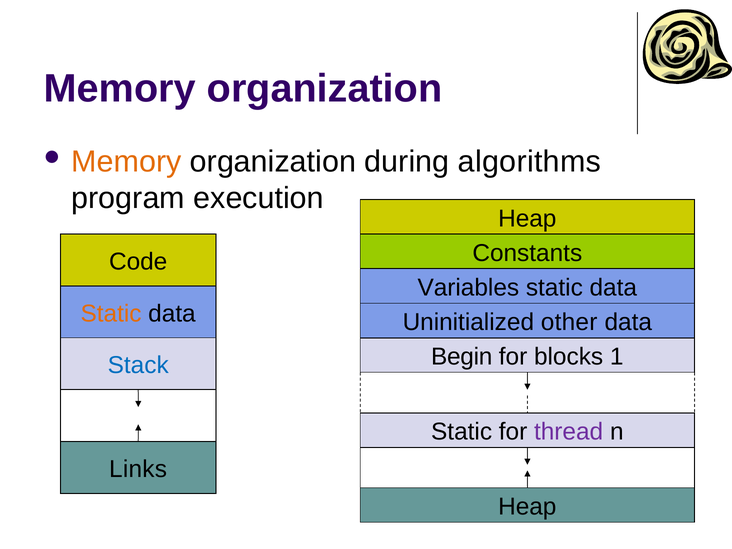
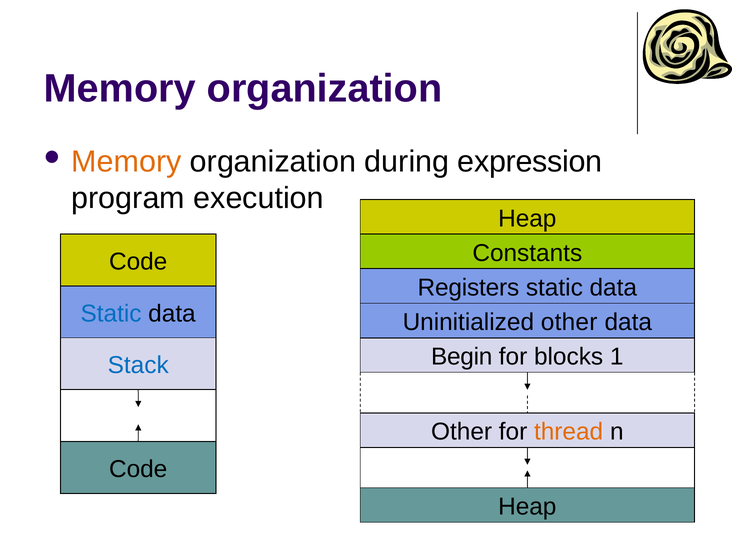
algorithms: algorithms -> expression (530, 162)
Variables: Variables -> Registers (468, 288)
Static colour: orange -> blue (111, 314)
Static: Static -> Other (462, 432)
thread colour: purple -> orange (569, 432)
Links: Links -> Code (138, 469)
